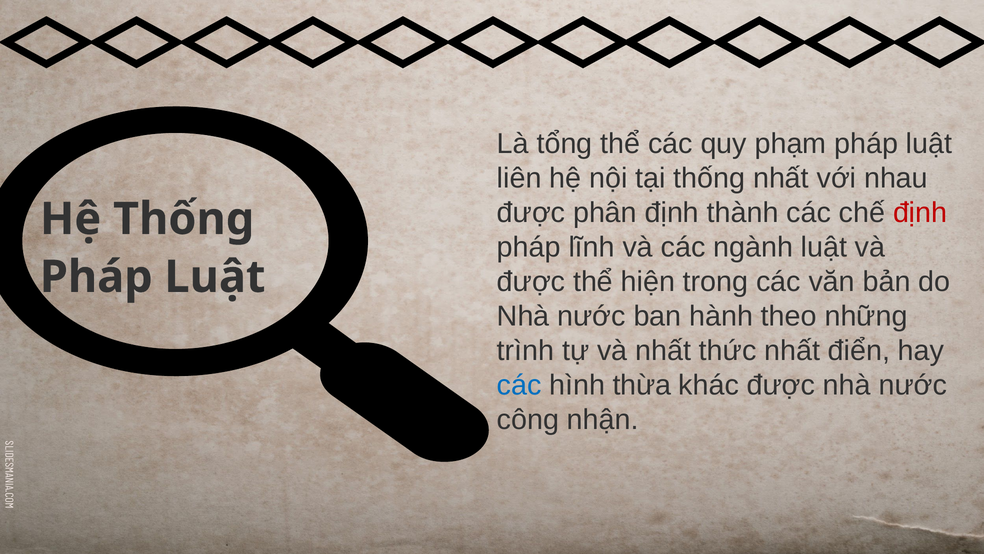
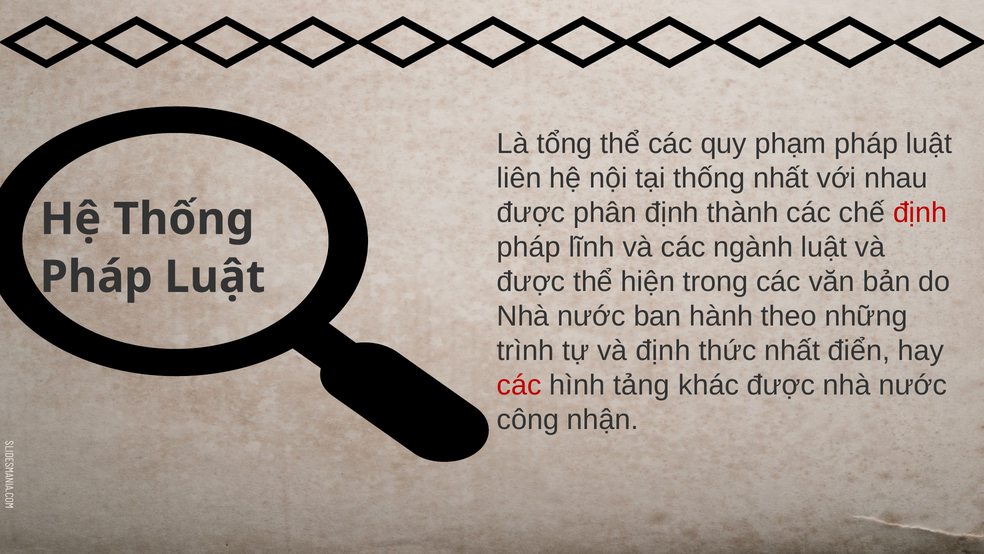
và nhất: nhất -> định (663, 350)
các colour: blue -> red (519, 385)
thừa: thừa -> tảng (642, 385)
